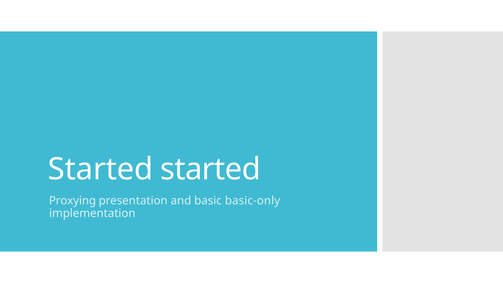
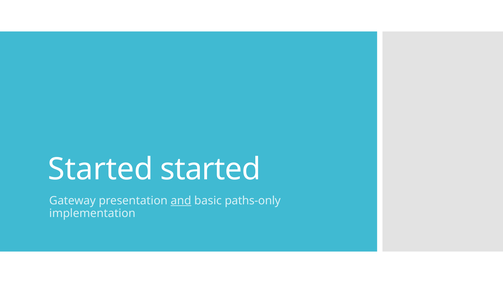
Proxying: Proxying -> Gateway (72, 201)
and underline: none -> present (181, 201)
basic-only: basic-only -> paths-only (253, 201)
